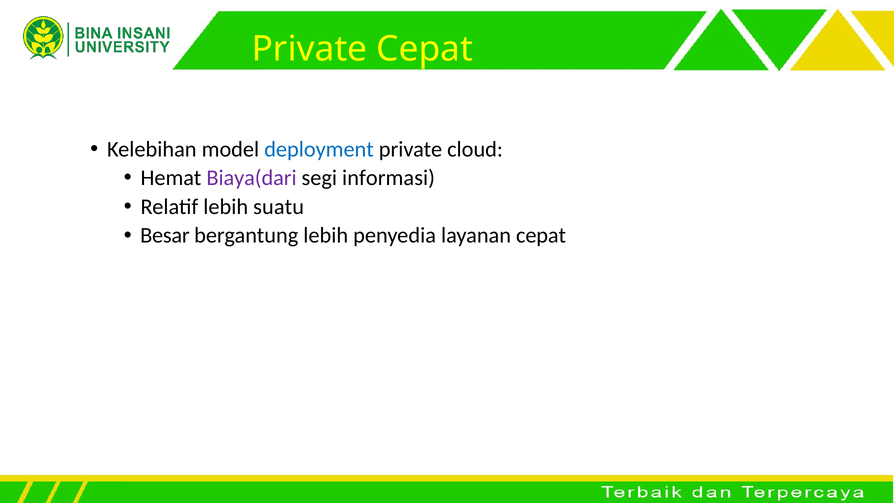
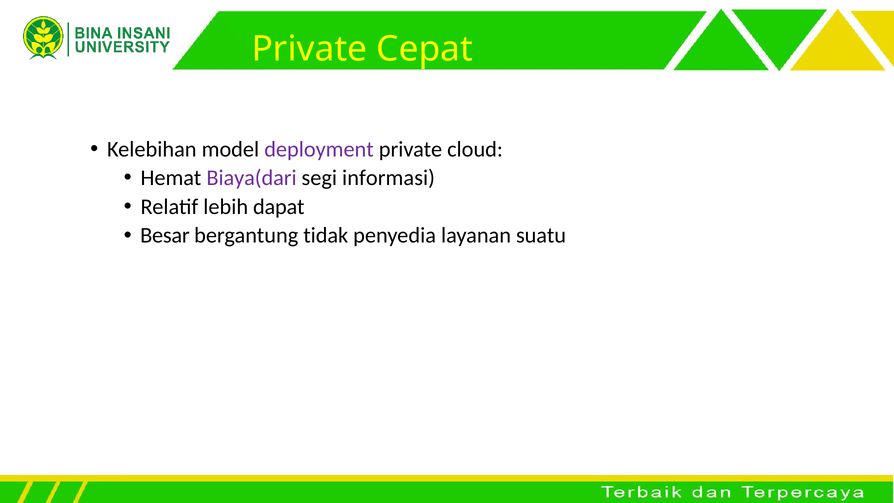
deployment colour: blue -> purple (319, 149)
suatu: suatu -> dapat (279, 207)
bergantung lebih: lebih -> tidak (326, 235)
layanan cepat: cepat -> suatu (541, 235)
